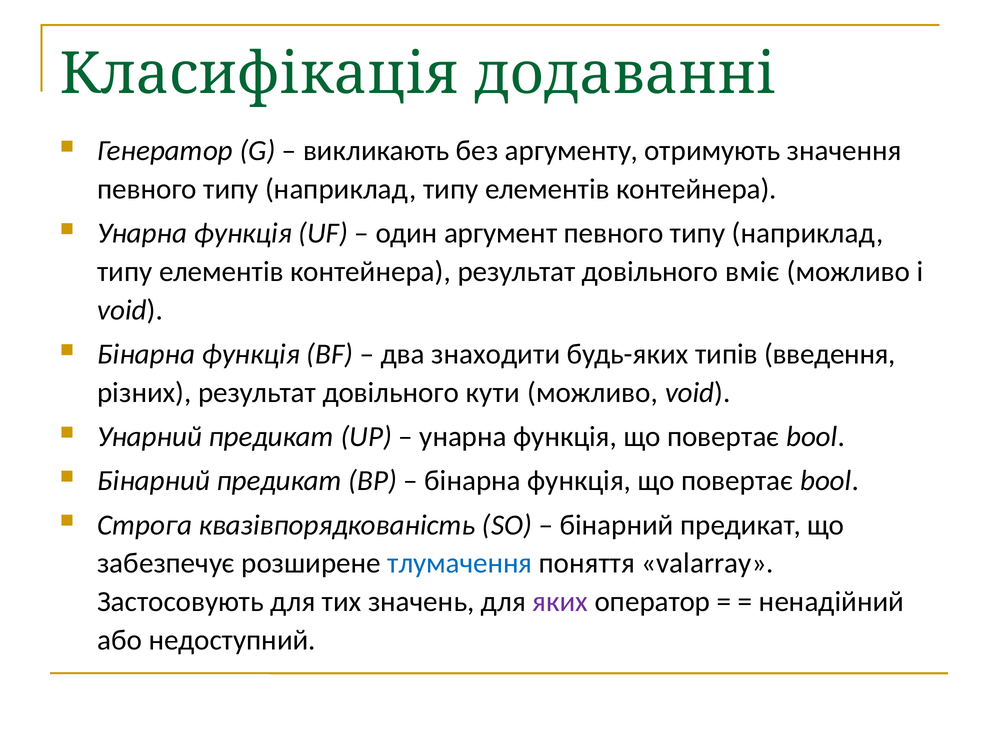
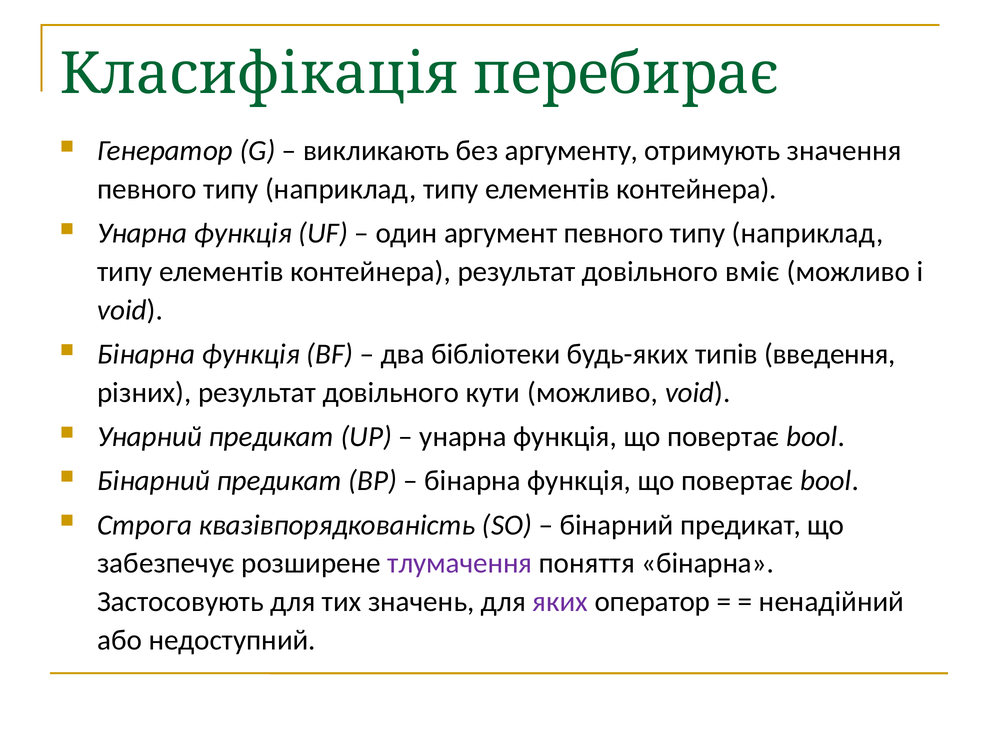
додаванні: додаванні -> перебирає (626, 74)
знаходити: знаходити -> бібліотеки (496, 354)
тлумачення colour: blue -> purple (460, 564)
поняття valarray: valarray -> бінарна (708, 564)
